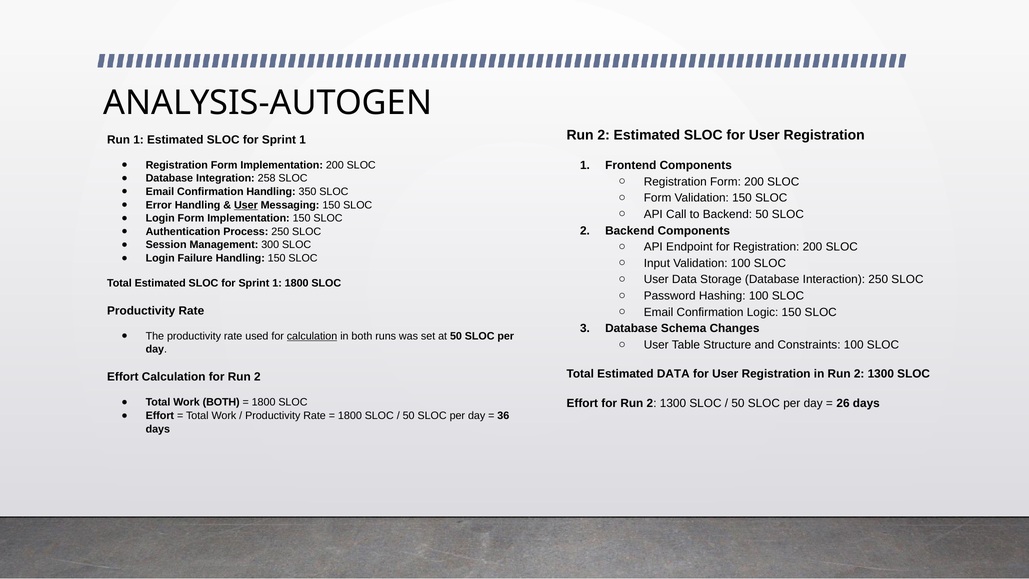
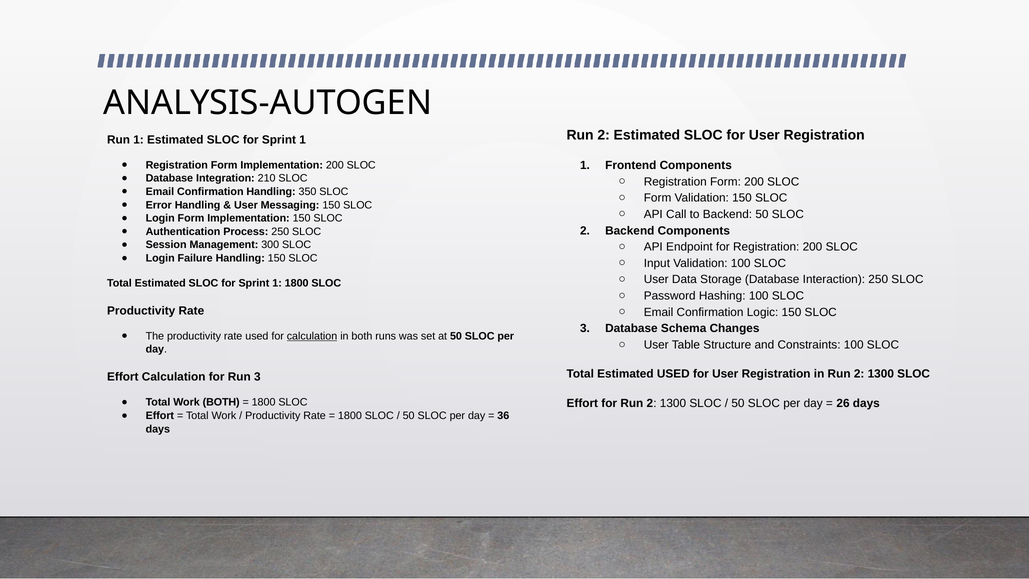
258: 258 -> 210 (267, 178)
User underline: present -> none (246, 205)
Estimated DATA: DATA -> USED (673, 374)
Calculation for Run 2: 2 -> 3 (257, 377)
